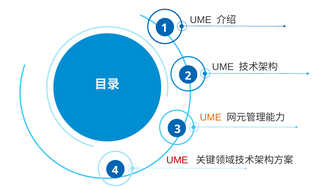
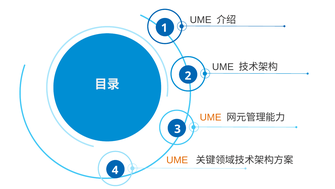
UME colour: red -> orange (177, 160)
